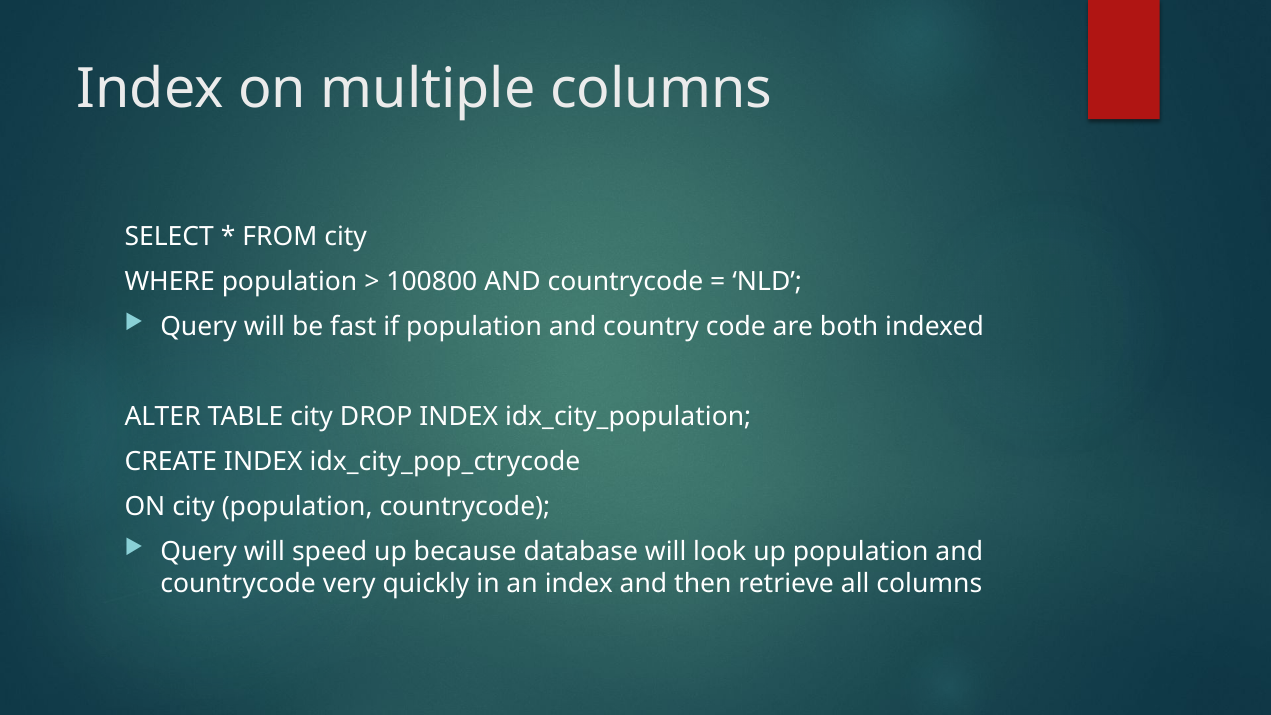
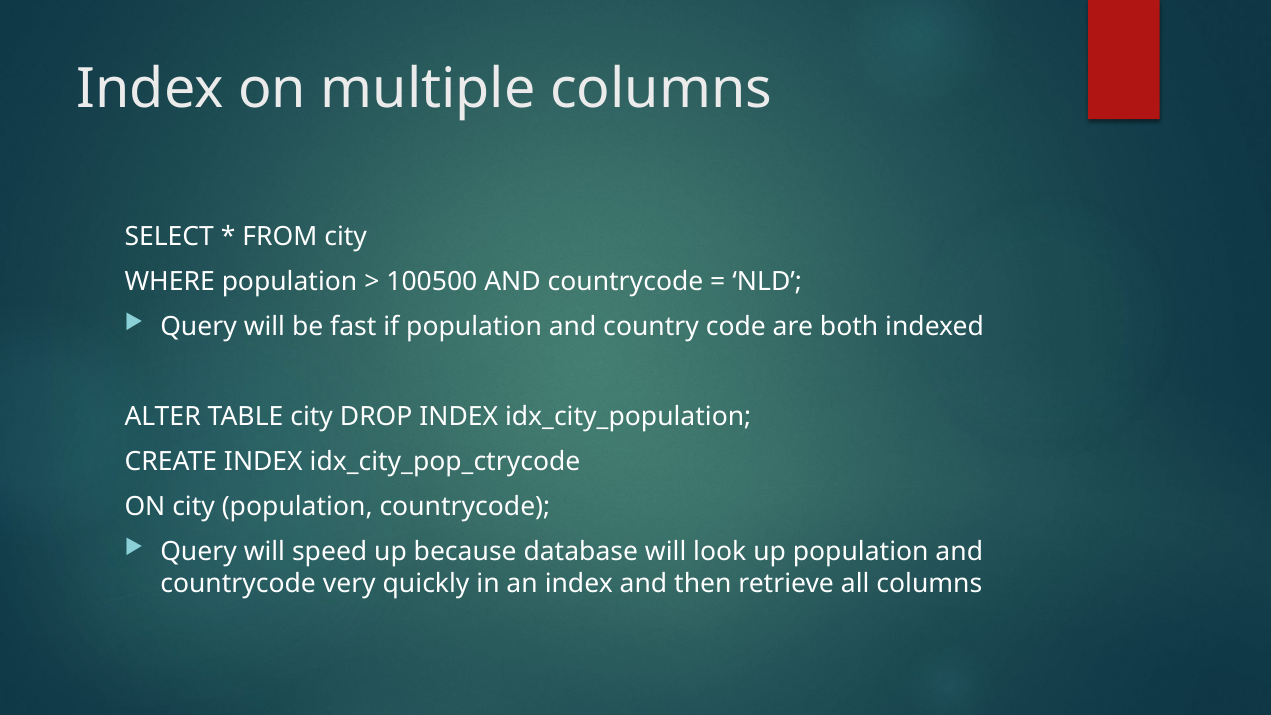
100800: 100800 -> 100500 (432, 282)
